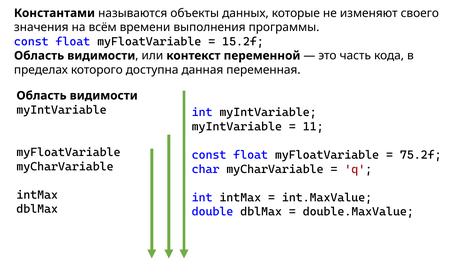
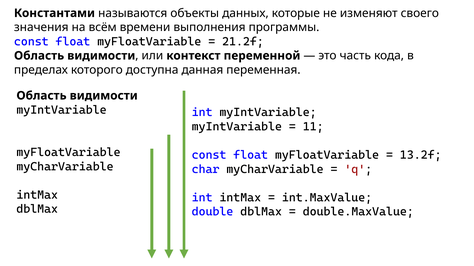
15.2f: 15.2f -> 21.2f (243, 42)
75.2f: 75.2f -> 13.2f (421, 155)
